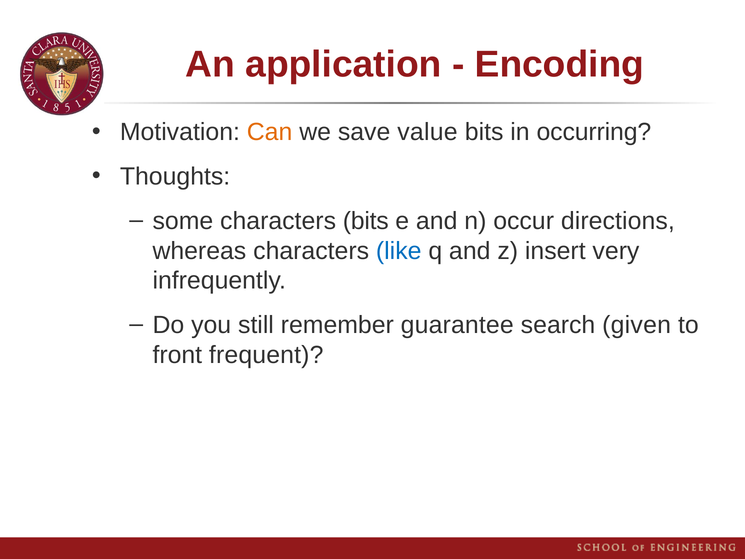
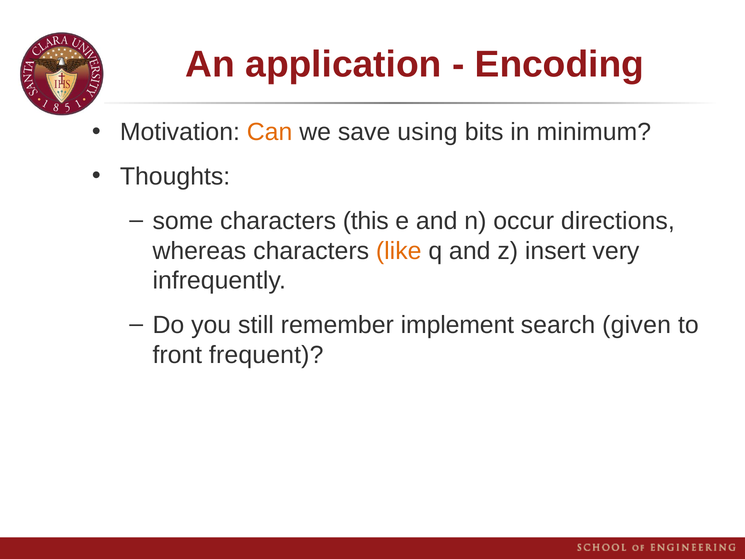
value: value -> using (427, 132)
occurring: occurring -> minimum (594, 132)
characters bits: bits -> this (366, 221)
like colour: blue -> orange (399, 251)
guarantee: guarantee -> implement (457, 325)
